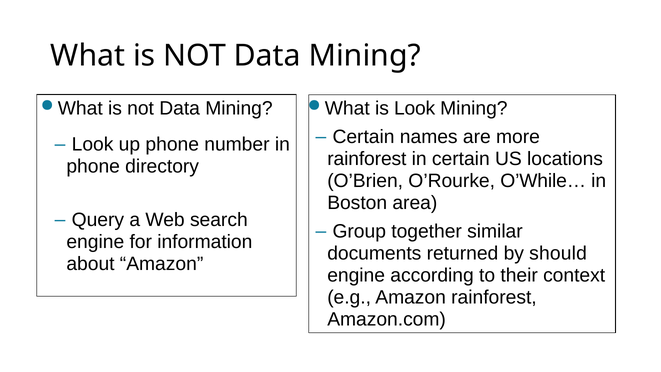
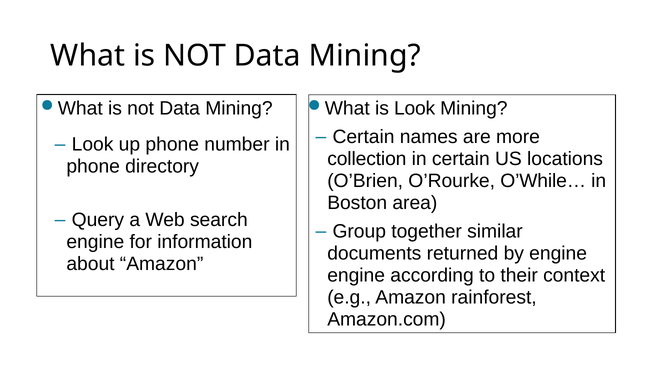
rainforest: rainforest -> collection (367, 159)
by should: should -> engine (558, 253)
